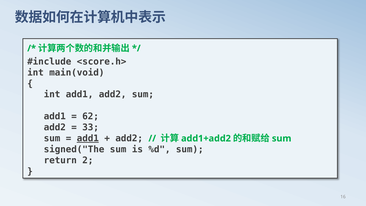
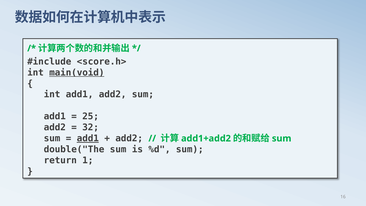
main(void underline: none -> present (77, 72)
62: 62 -> 25 (91, 116)
33: 33 -> 32 (91, 127)
signed("The: signed("The -> double("The (74, 149)
2: 2 -> 1 (88, 160)
